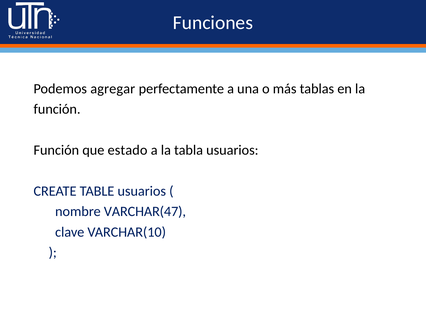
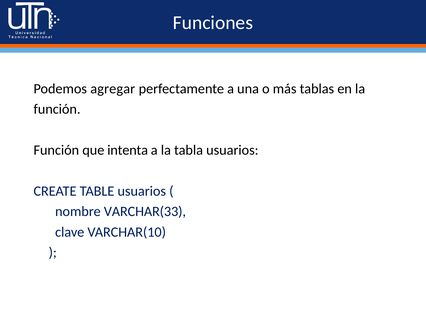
estado: estado -> intenta (128, 150)
VARCHAR(47: VARCHAR(47 -> VARCHAR(33 (145, 211)
